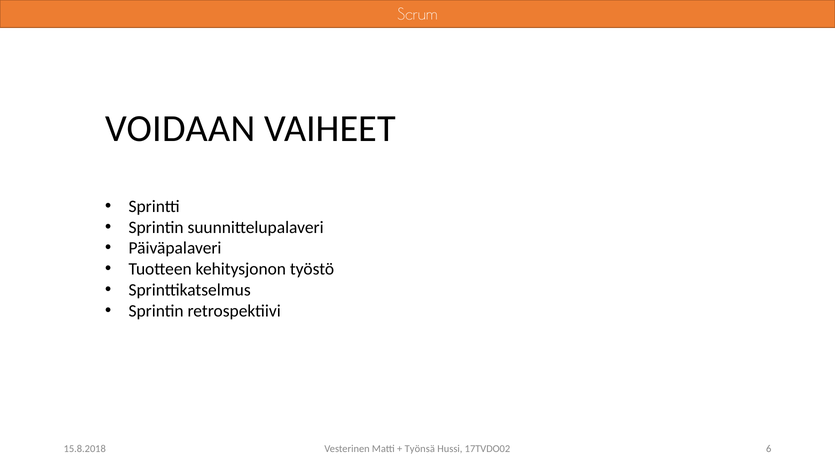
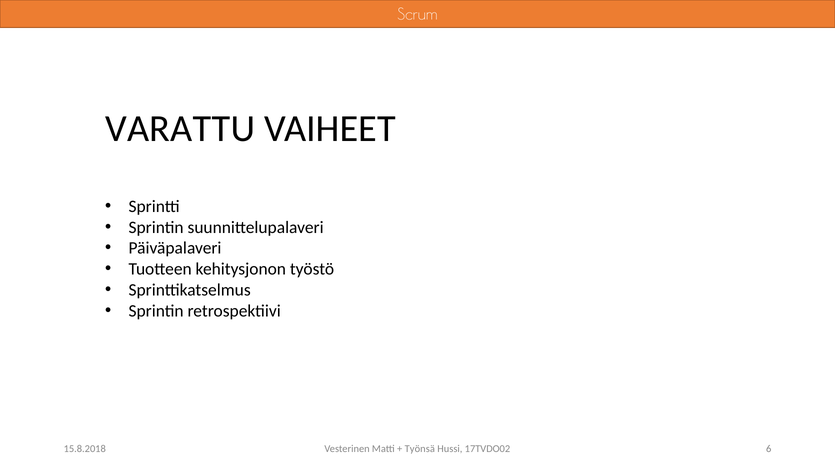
VOIDAAN: VOIDAAN -> VARATTU (180, 128)
